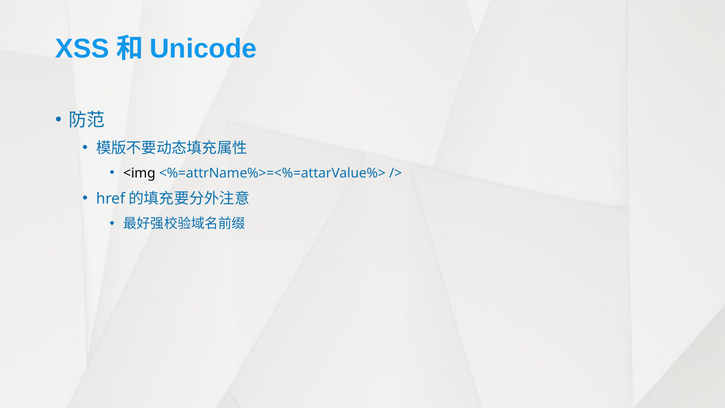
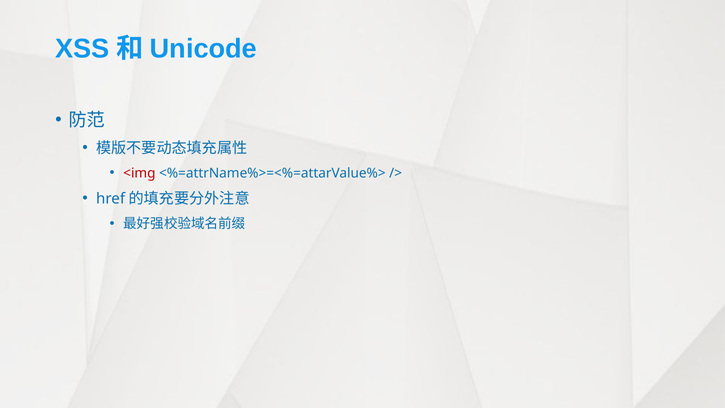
<img colour: black -> red (139, 173)
